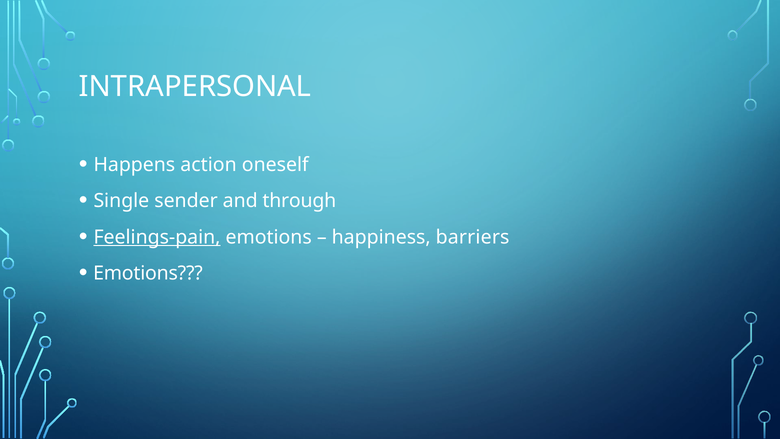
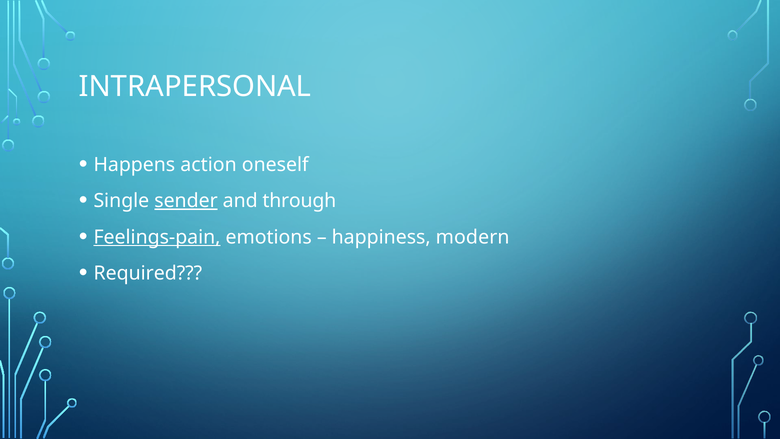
sender underline: none -> present (186, 201)
barriers: barriers -> modern (473, 237)
Emotions: Emotions -> Required (148, 273)
